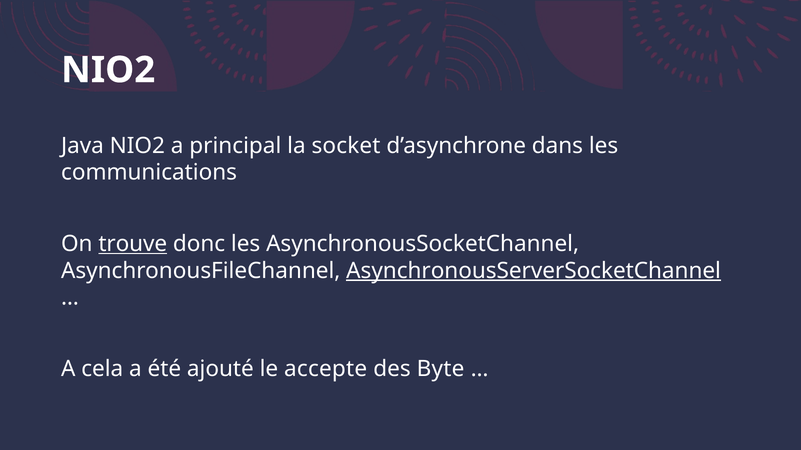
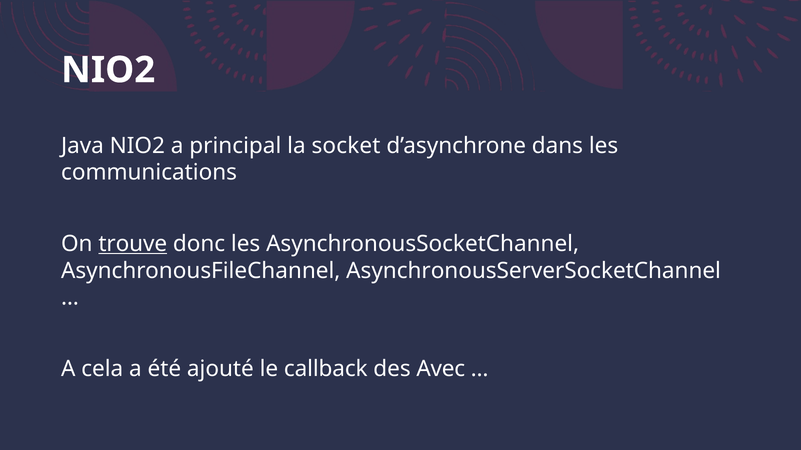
AsynchronousServerSocketChannel underline: present -> none (534, 271)
accepte: accepte -> callback (326, 369)
Byte: Byte -> Avec (441, 369)
